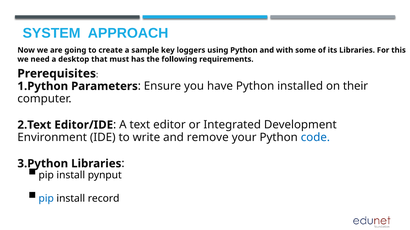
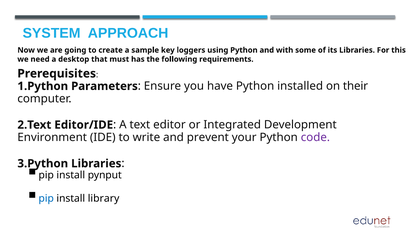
remove: remove -> prevent (208, 138)
code colour: blue -> purple (315, 138)
record: record -> library (104, 199)
